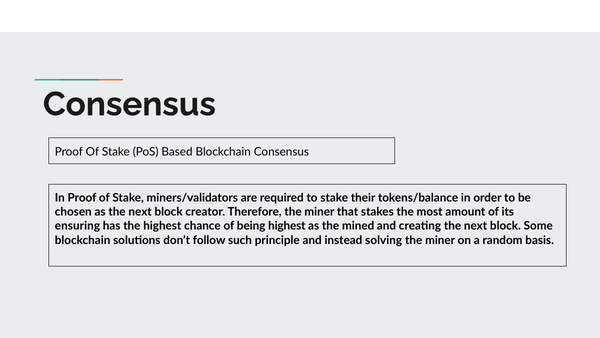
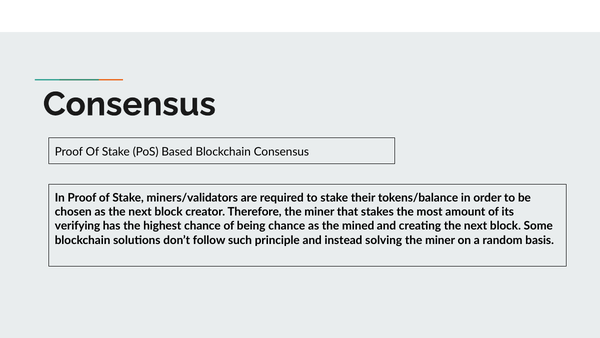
ensuring: ensuring -> verifying (78, 226)
being highest: highest -> chance (287, 226)
